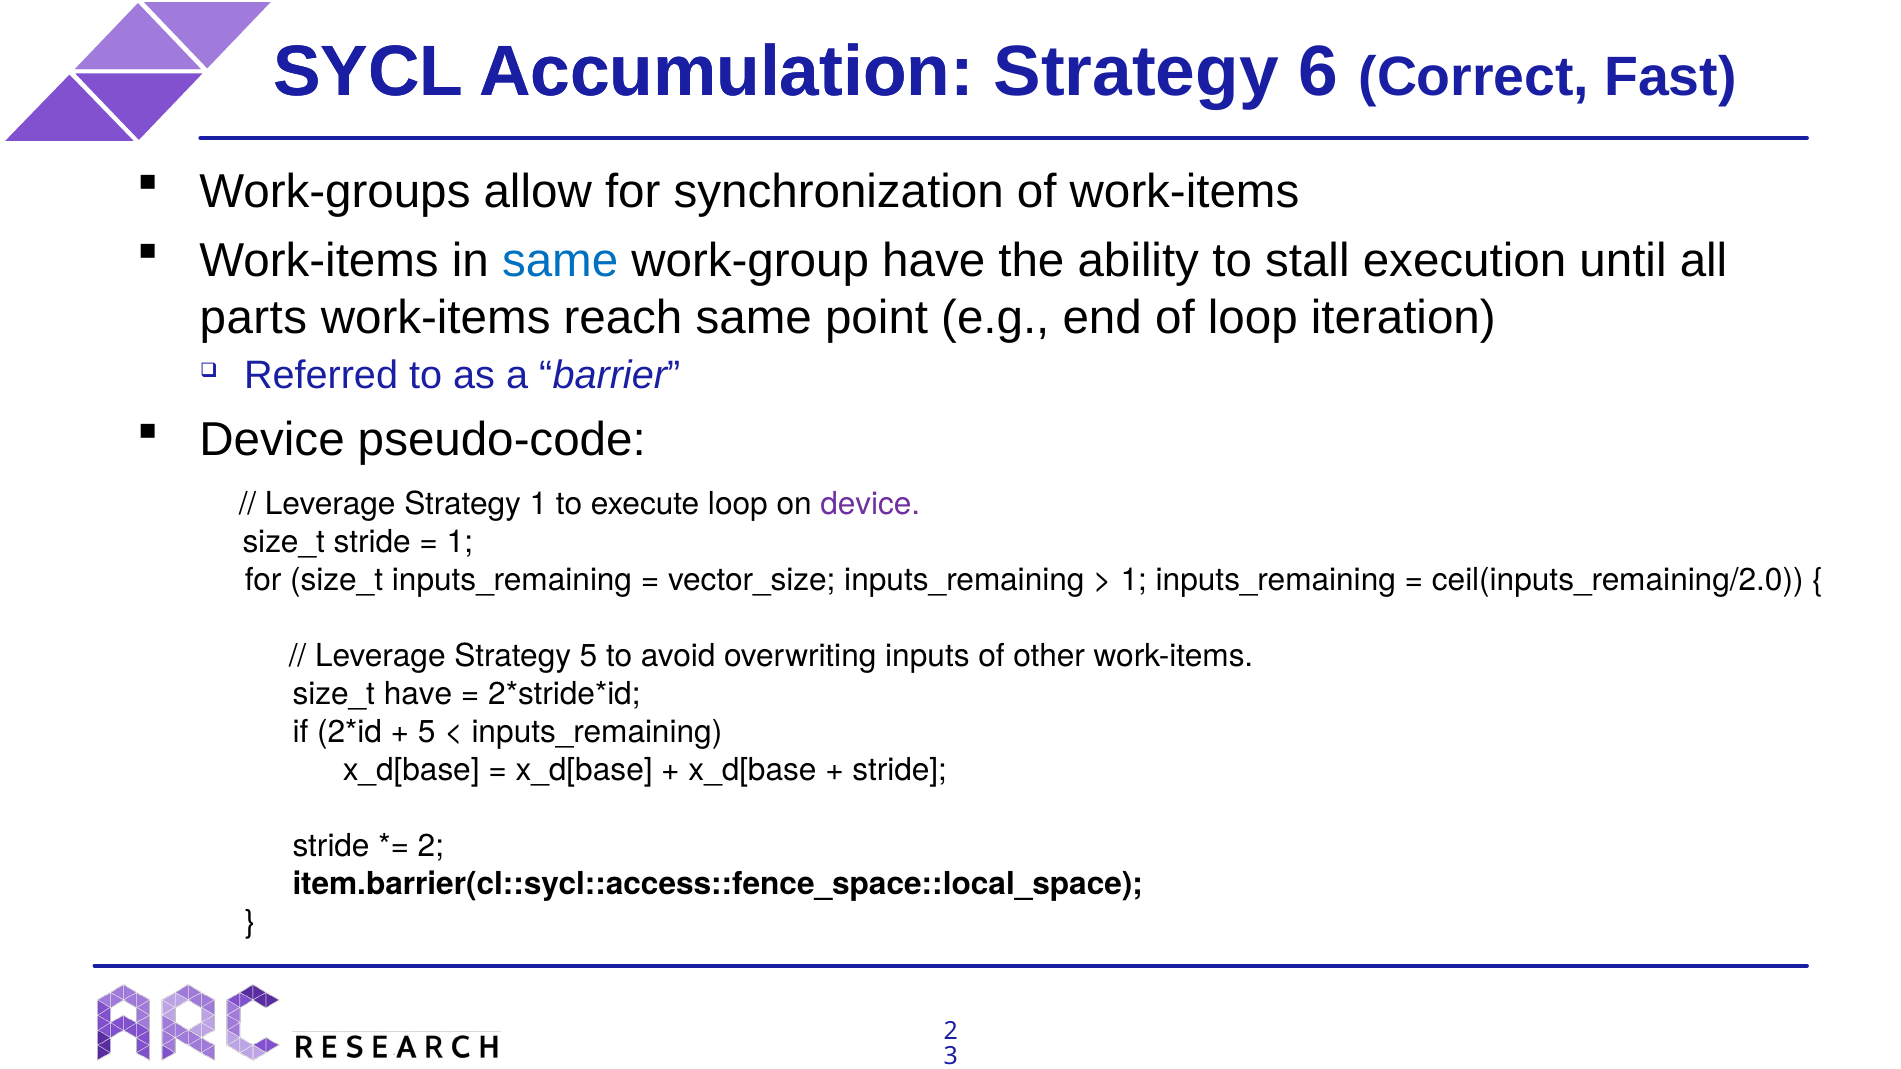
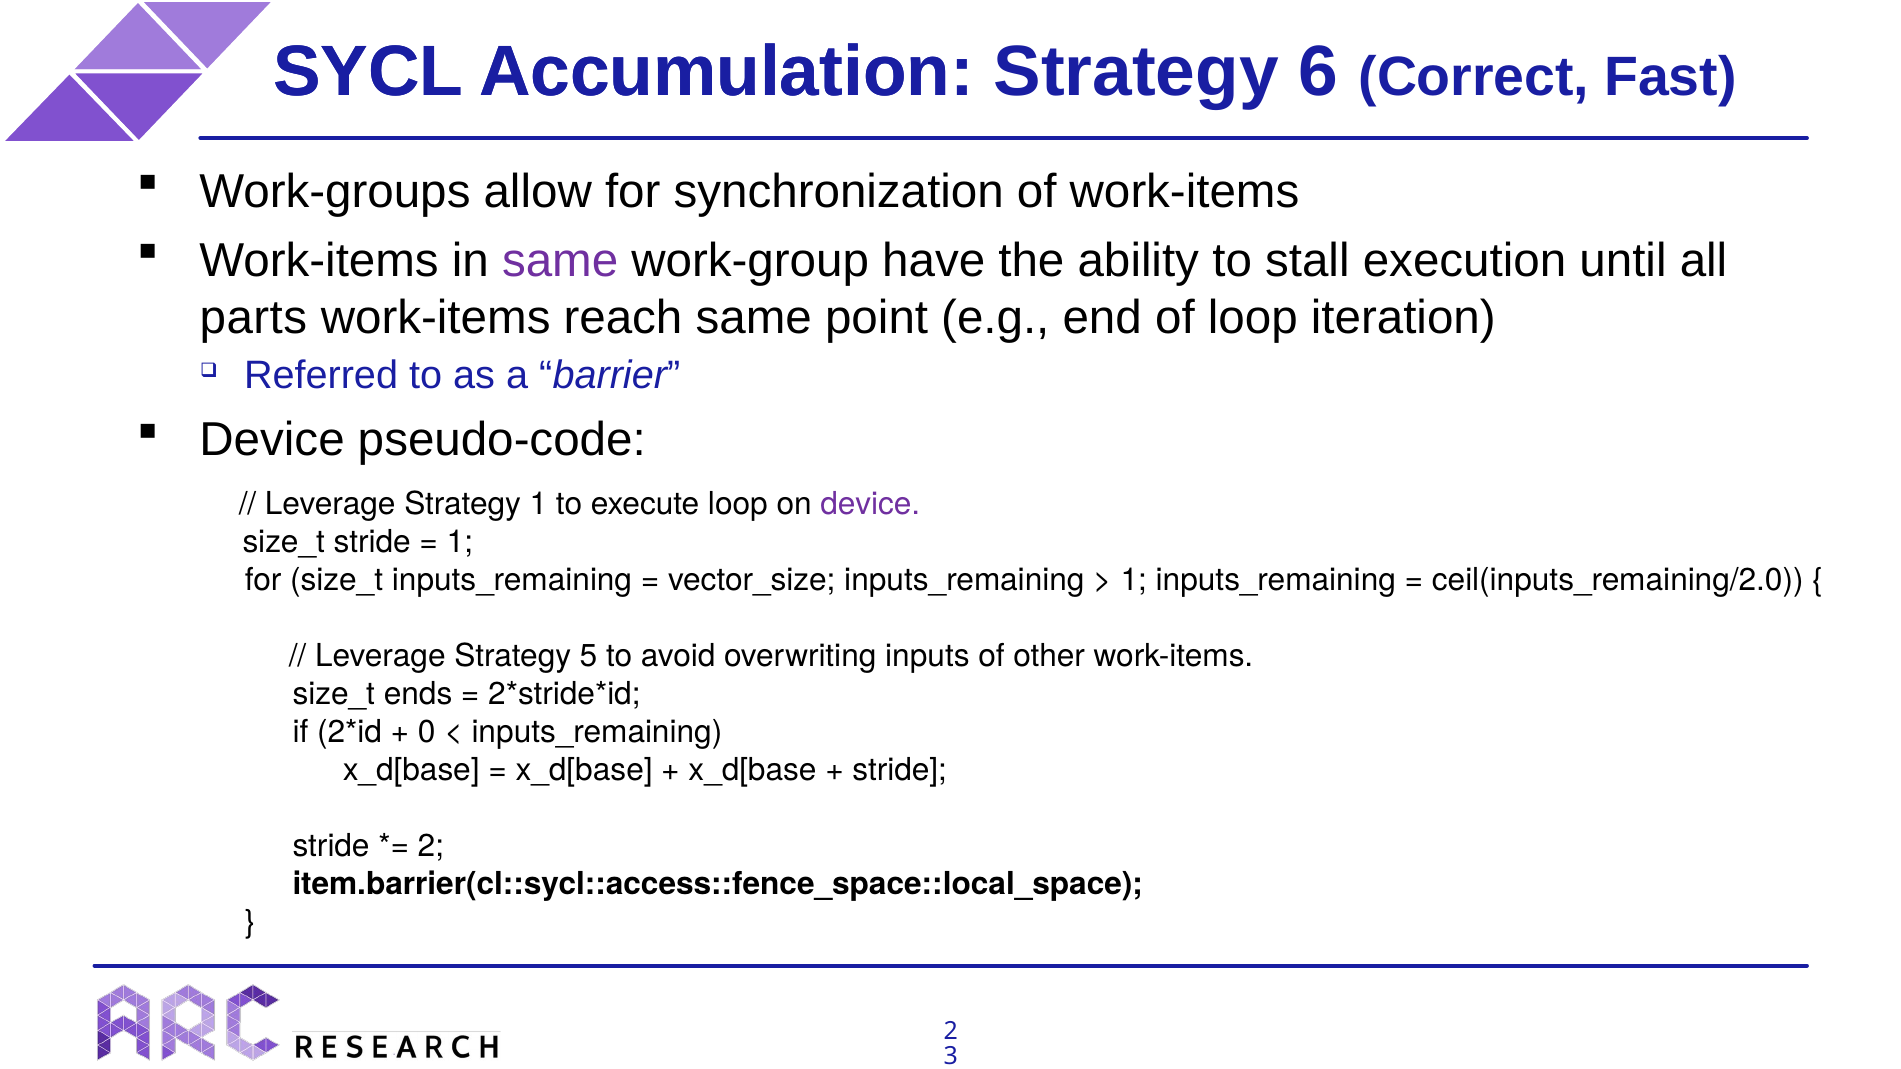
same colour: blue -> purple (560, 261)
size_t have: have -> ends (418, 694)
5: 5 -> 0 (427, 732)
